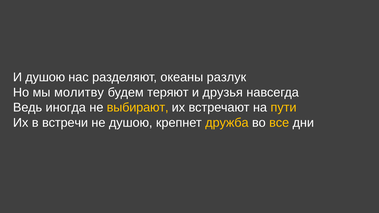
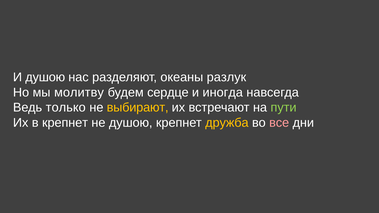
теряют: теряют -> сердце (168, 92)
друзья: друзья -> иногда (223, 92)
иногда: иногда -> только (66, 108)
пути colour: yellow -> light green (284, 108)
в встречи: встречи -> крепнет (65, 123)
все colour: yellow -> pink (279, 123)
